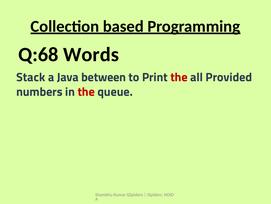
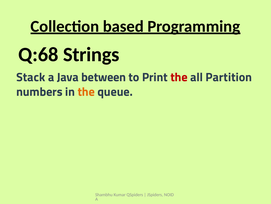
Words: Words -> Strings (91, 54)
Provided: Provided -> Partition (229, 77)
the colour: red -> orange (86, 92)
